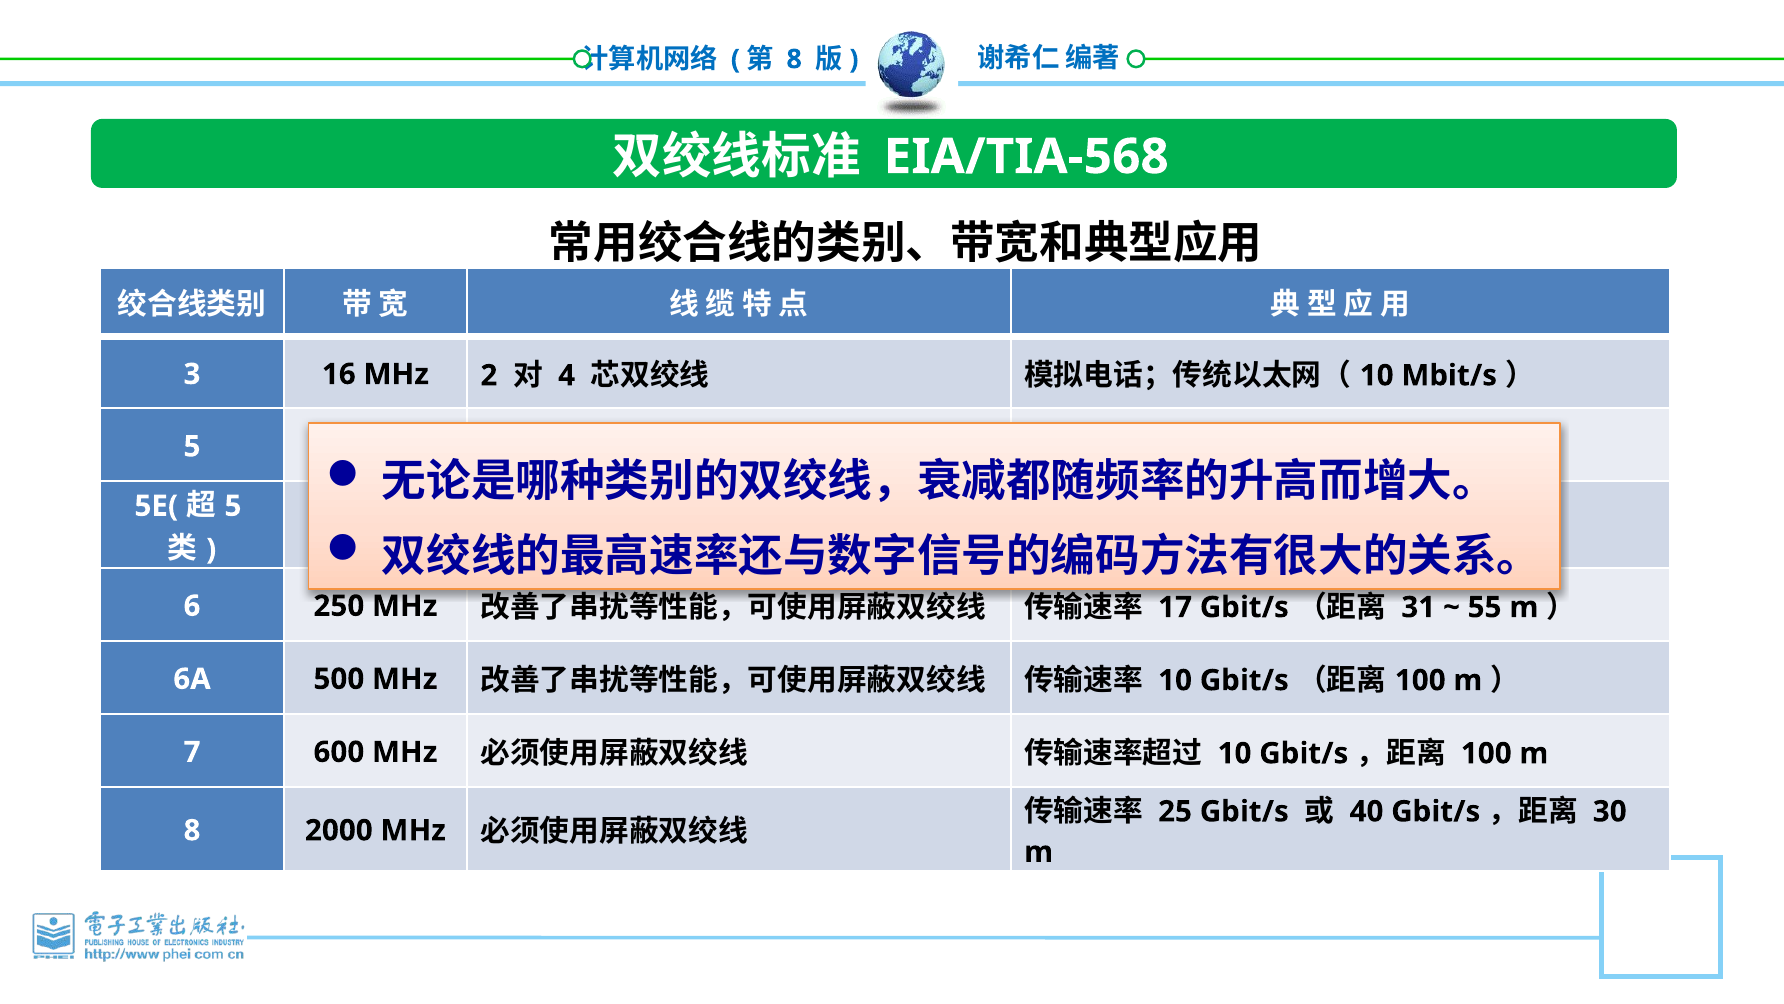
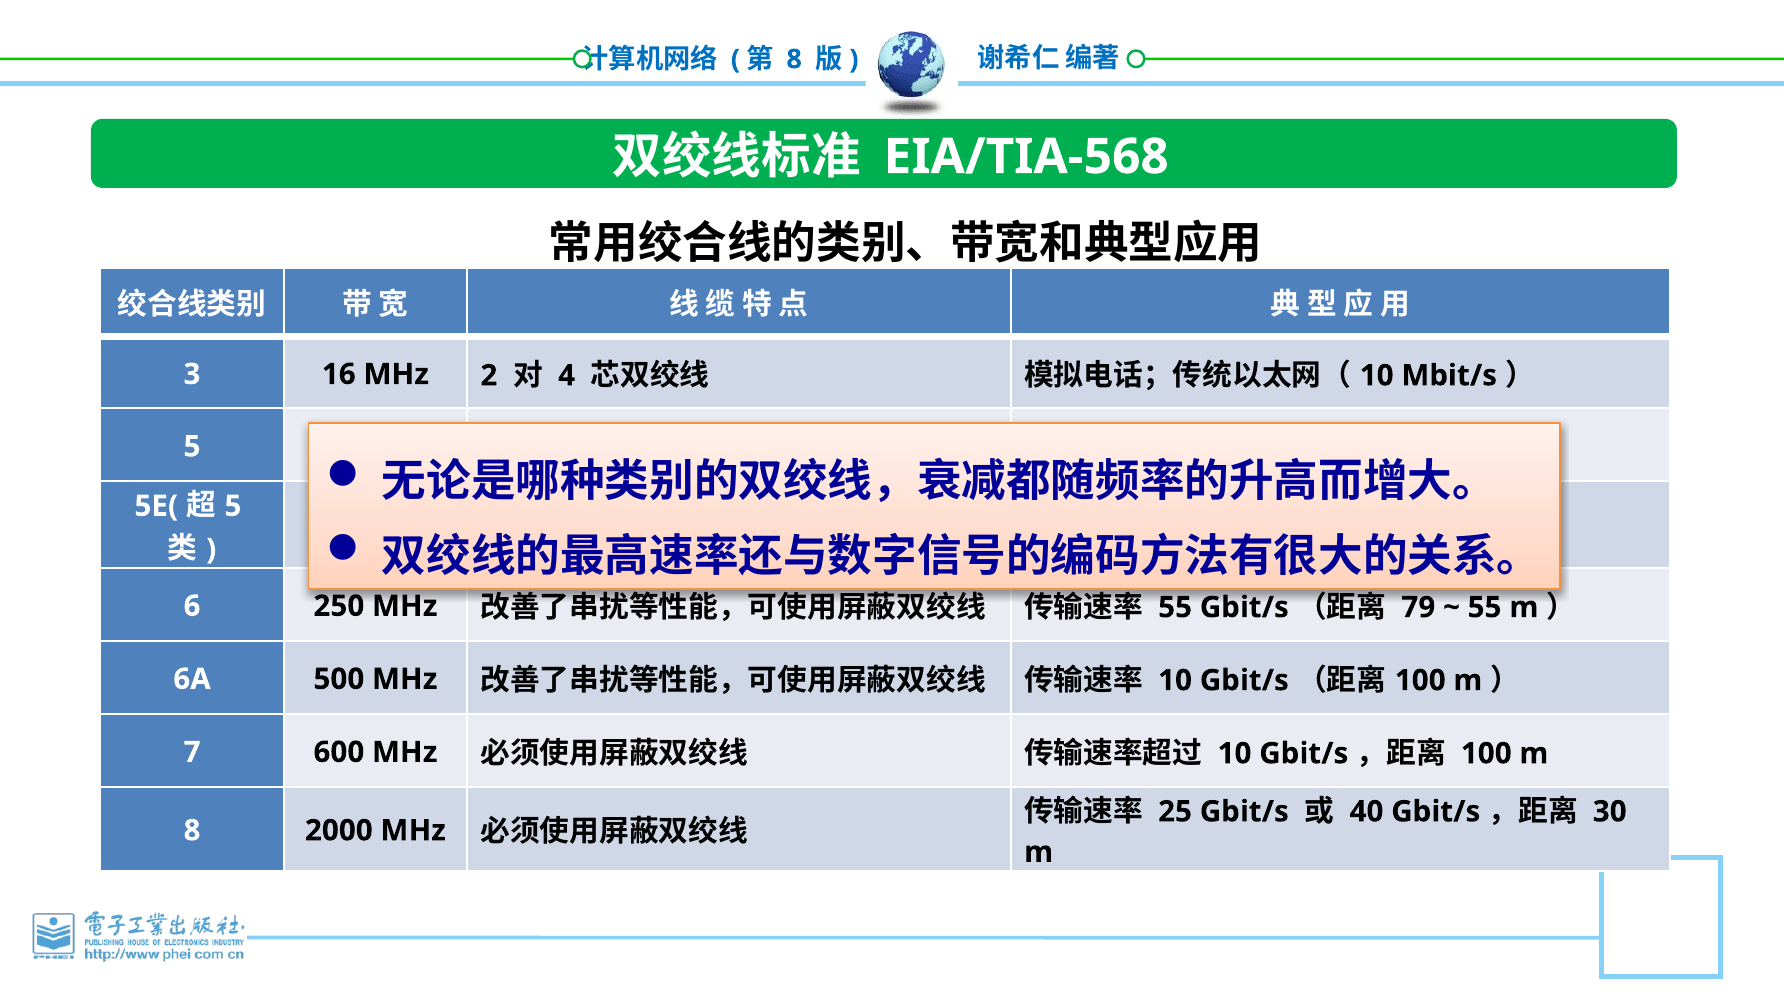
17: 17 -> 55 (1175, 607)
31: 31 -> 79 (1418, 607)
